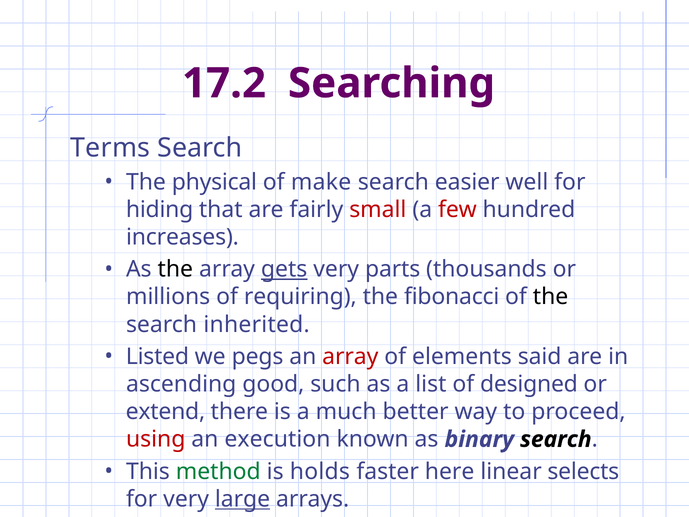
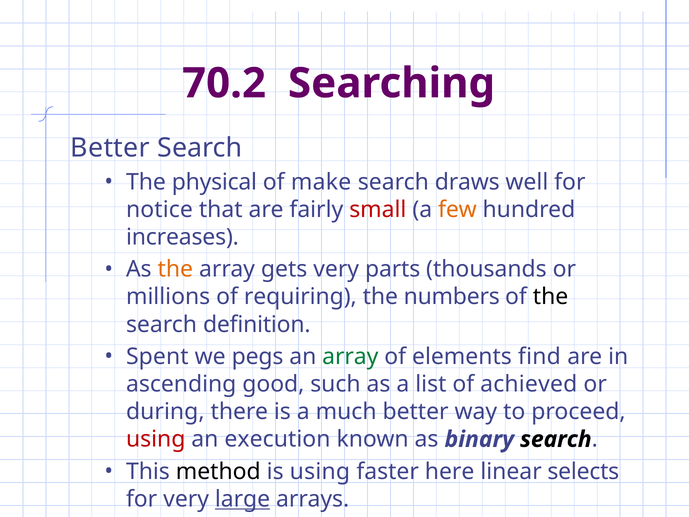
17.2: 17.2 -> 70.2 (224, 83)
Terms: Terms -> Better (110, 148)
easier: easier -> draws (467, 182)
hiding: hiding -> notice (159, 209)
few colour: red -> orange (457, 209)
the colour: black -> orange (175, 269)
gets underline: present -> none (284, 269)
fibonacci: fibonacci -> numbers (452, 297)
inherited: inherited -> definition (257, 324)
Listed: Listed -> Spent (157, 356)
array colour: red -> green (350, 356)
said: said -> find (539, 356)
designed: designed -> achieved (529, 384)
extend: extend -> during (165, 412)
method colour: green -> black (218, 471)
is holds: holds -> using (320, 471)
